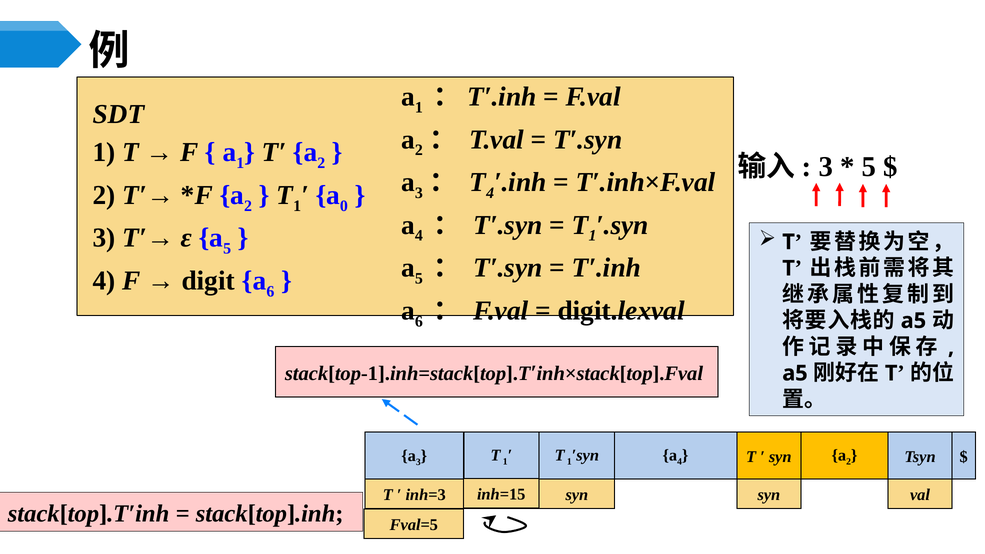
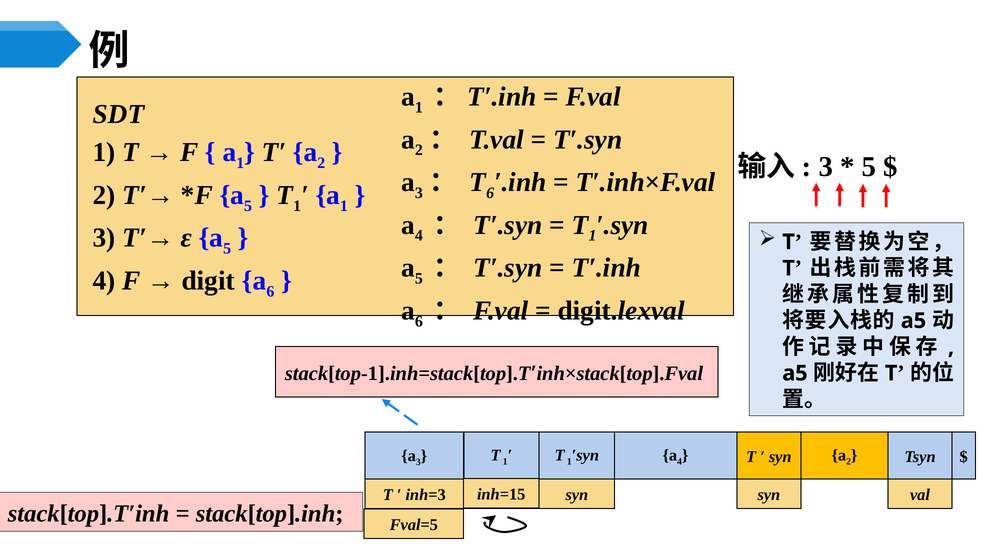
T 4: 4 -> 6 (490, 193)
2: 2 -> 5 (248, 206)
0: 0 -> 1 (344, 206)
